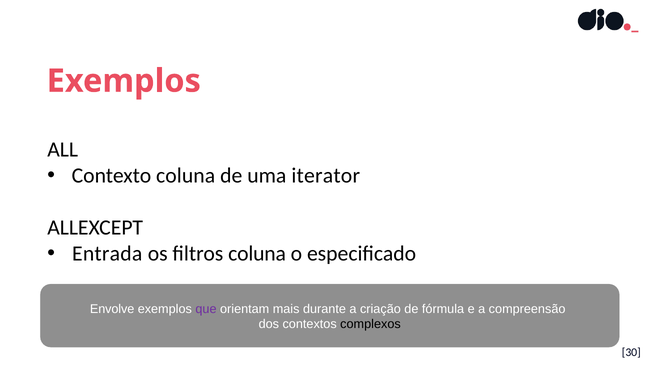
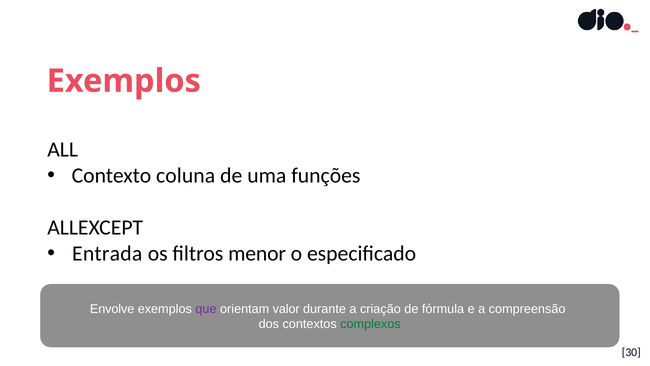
iterator: iterator -> funções (326, 176)
filtros coluna: coluna -> menor (257, 254)
mais: mais -> valor (286, 309)
complexos colour: black -> green (370, 324)
